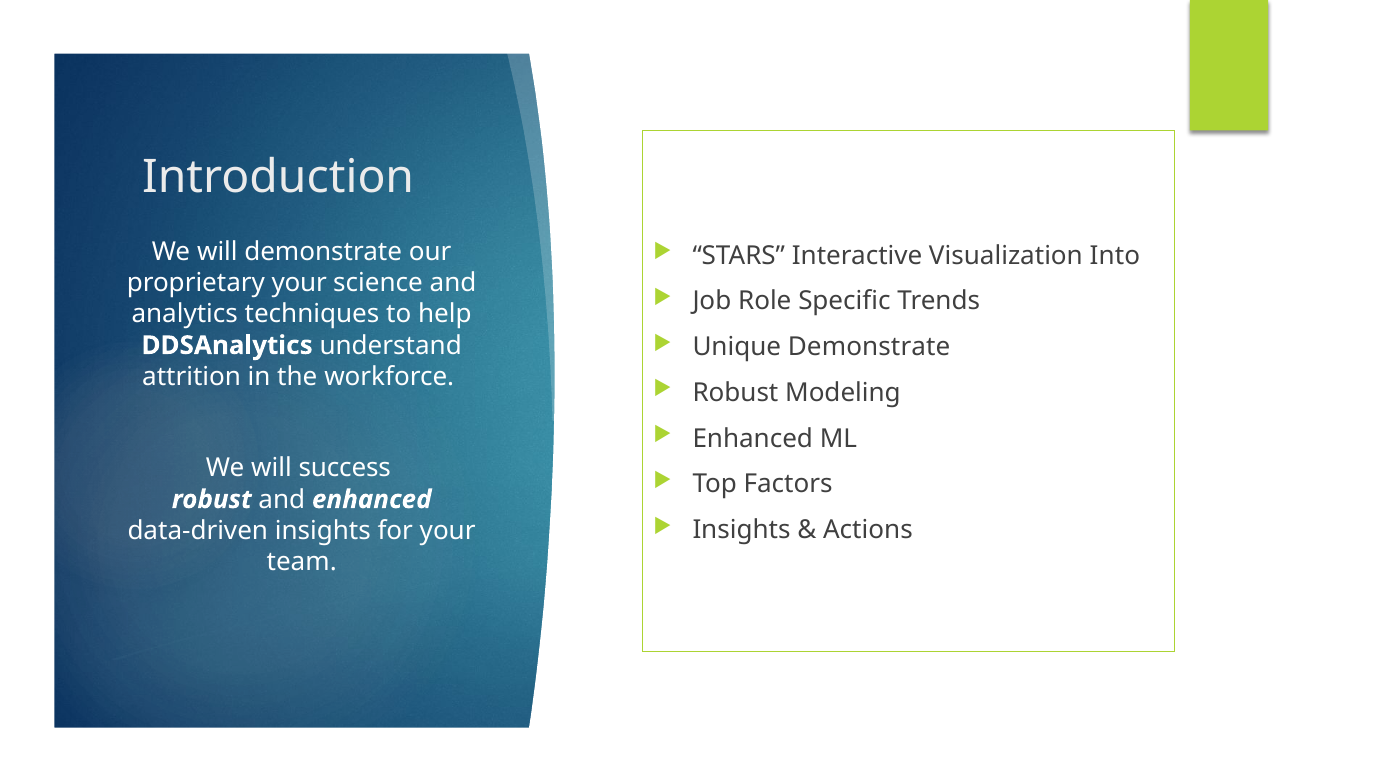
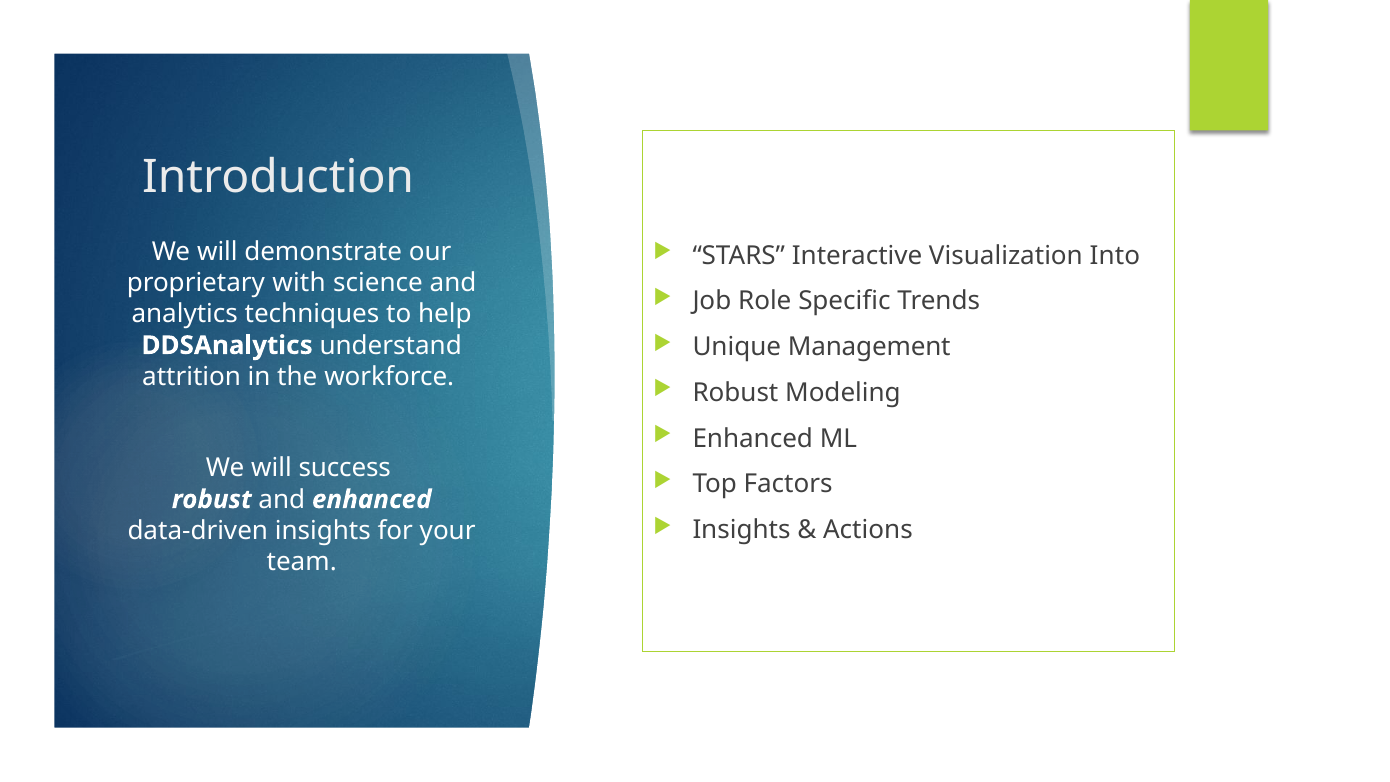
proprietary your: your -> with (299, 283)
Unique Demonstrate: Demonstrate -> Management (869, 347)
